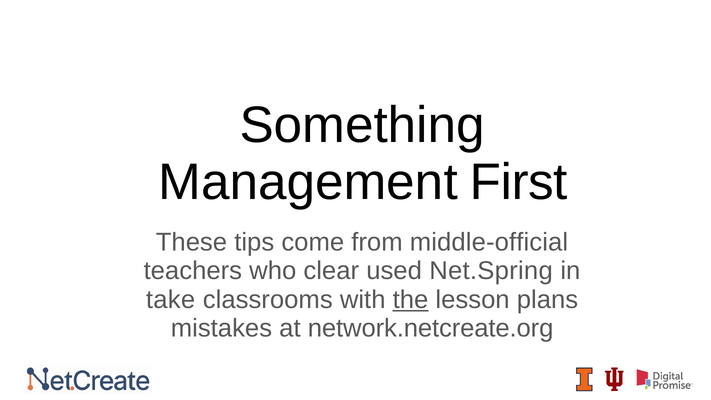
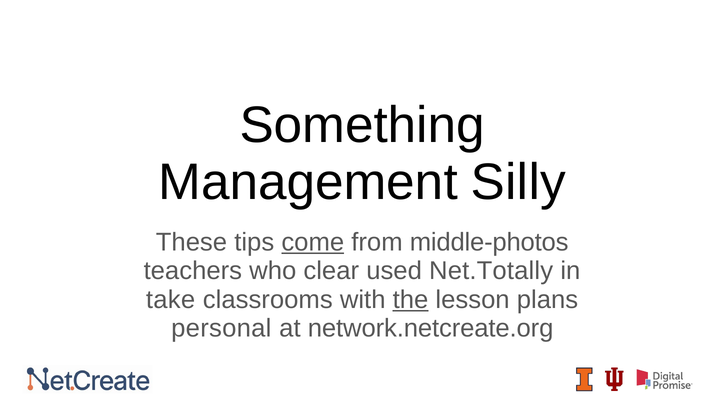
First: First -> Silly (518, 183)
come underline: none -> present (313, 242)
middle-official: middle-official -> middle-photos (489, 242)
Net.Spring: Net.Spring -> Net.Totally (491, 271)
mistakes: mistakes -> personal (221, 328)
